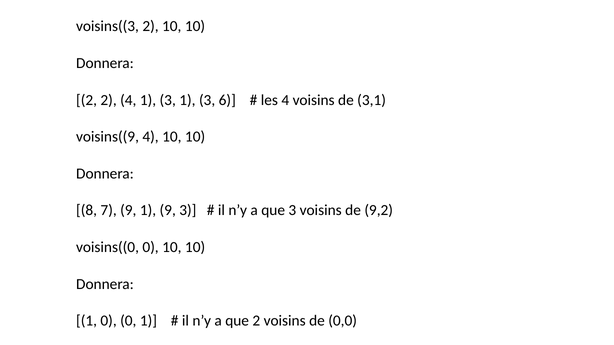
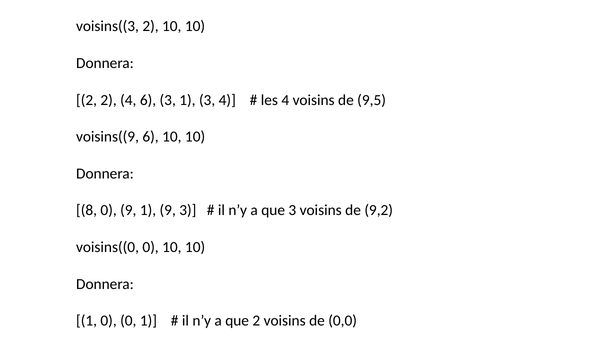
4 1: 1 -> 6 (148, 100)
3 6: 6 -> 4 (227, 100)
3,1: 3,1 -> 9,5 (372, 100)
voisins((9 4: 4 -> 6 (151, 137)
8 7: 7 -> 0 (109, 211)
